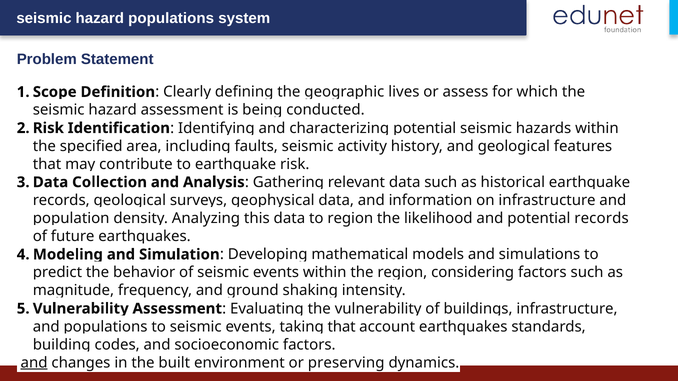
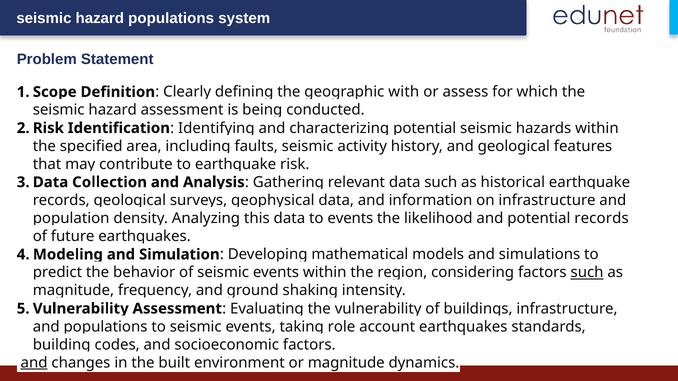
lives: lives -> with (404, 92)
to region: region -> events (350, 219)
such underline: none -> present (587, 273)
that: that -> role (342, 327)
or preserving: preserving -> magnitude (346, 363)
